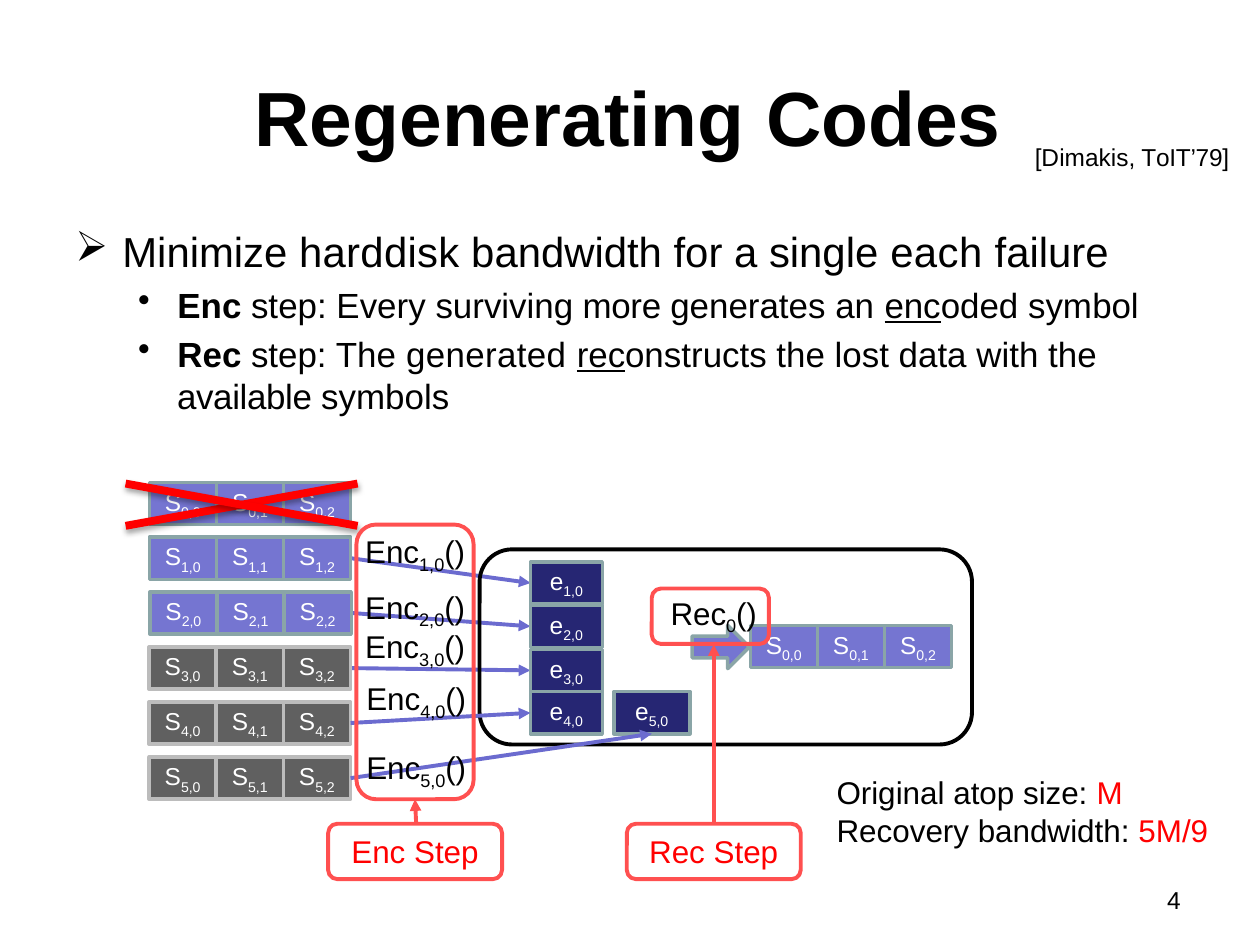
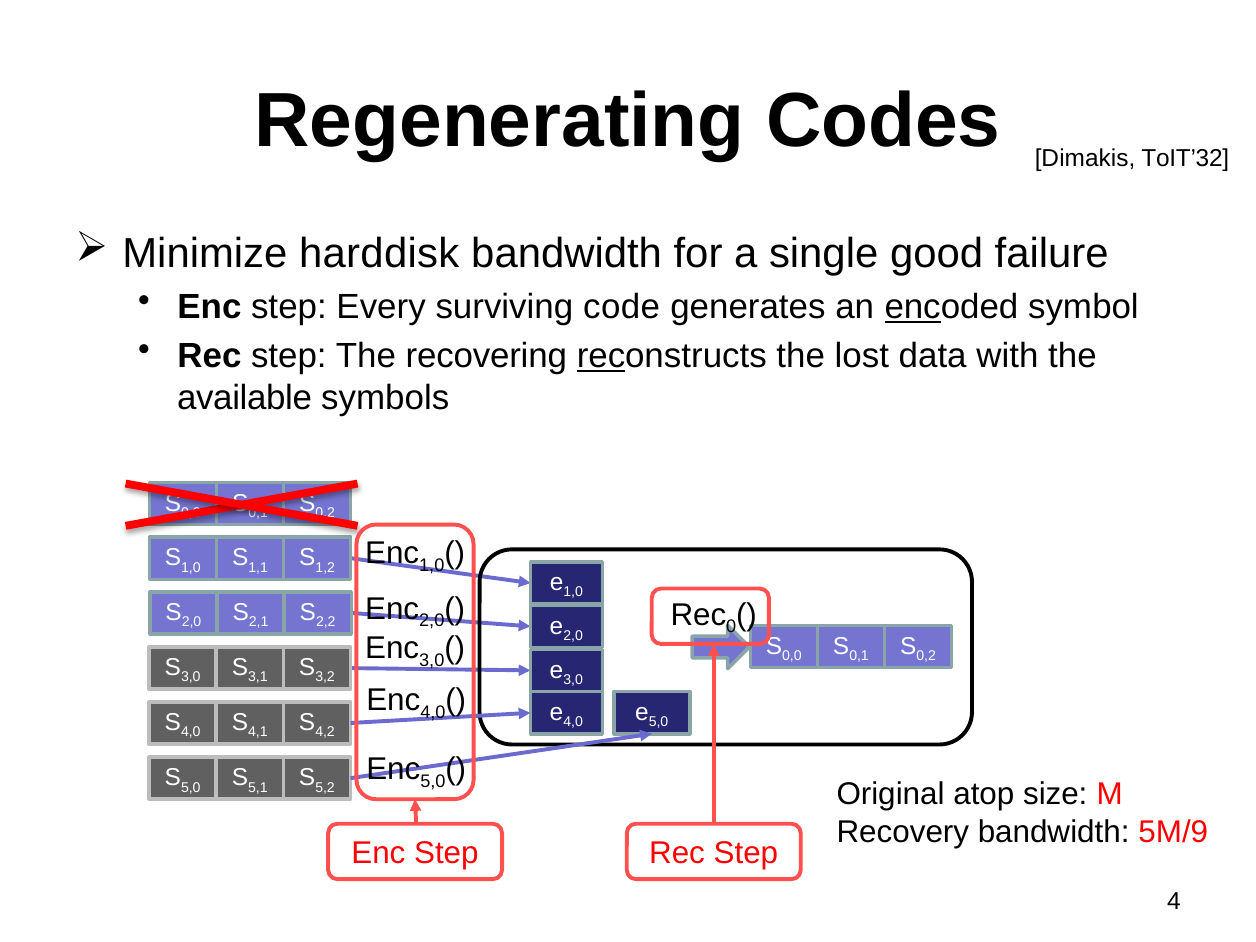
ToIT’79: ToIT’79 -> ToIT’32 (1185, 159)
each: each -> good (937, 254)
more: more -> code (622, 307)
generated: generated -> recovering (486, 356)
